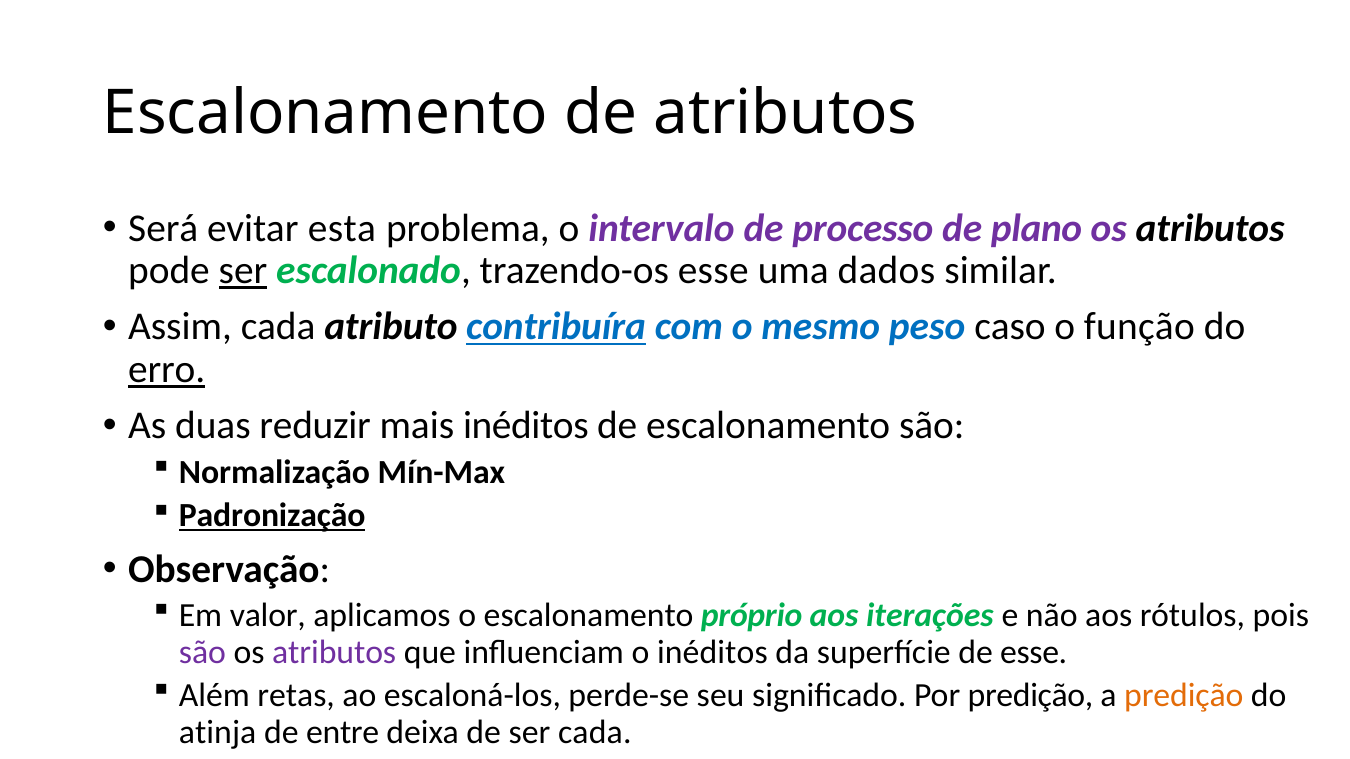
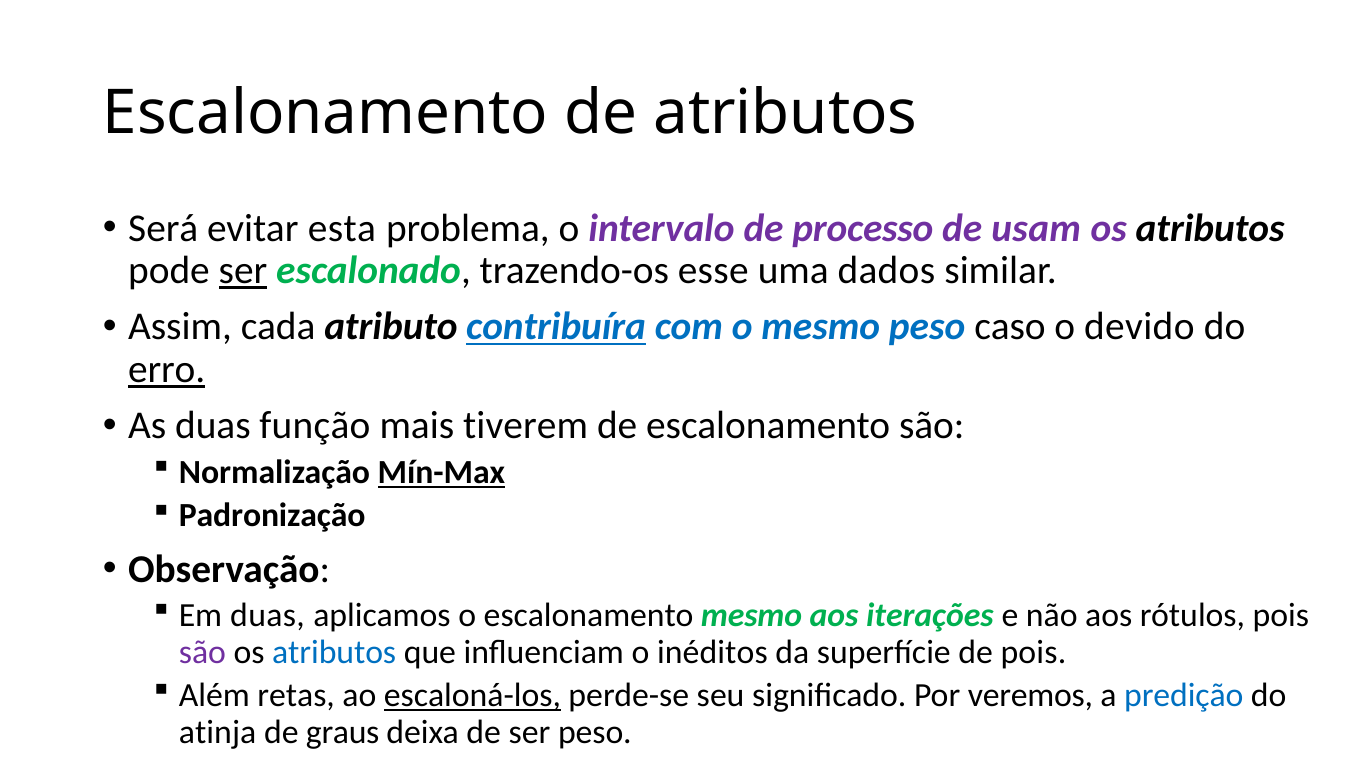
plano: plano -> usam (1036, 228)
função: função -> devido (1139, 327)
reduzir: reduzir -> função (315, 426)
mais inéditos: inéditos -> tiverem (526, 426)
Mín-Max underline: none -> present (441, 473)
Padronização underline: present -> none (272, 516)
Em valor: valor -> duas (268, 616)
escalonamento próprio: próprio -> mesmo (752, 616)
atributos colour: purple -> blue (334, 653)
de esse: esse -> pois (1033, 653)
escaloná-los underline: none -> present (472, 696)
Por predição: predição -> veremos (1030, 696)
predição colour: orange -> blue (1184, 696)
entre: entre -> graus (343, 732)
ser cada: cada -> peso (595, 732)
